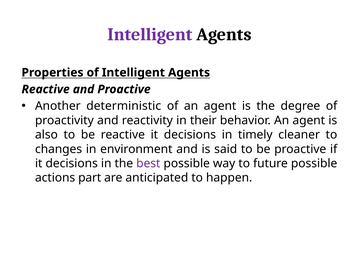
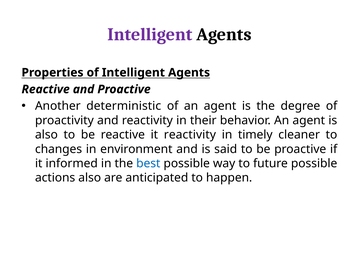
reactive it decisions: decisions -> reactivity (190, 135)
decisions: decisions -> informed (72, 164)
best colour: purple -> blue (148, 164)
actions part: part -> also (90, 178)
